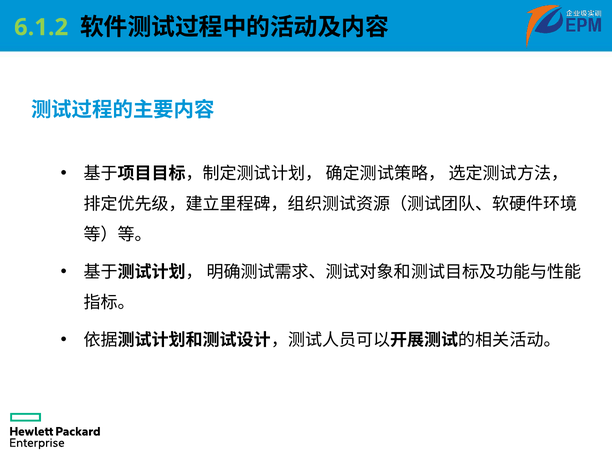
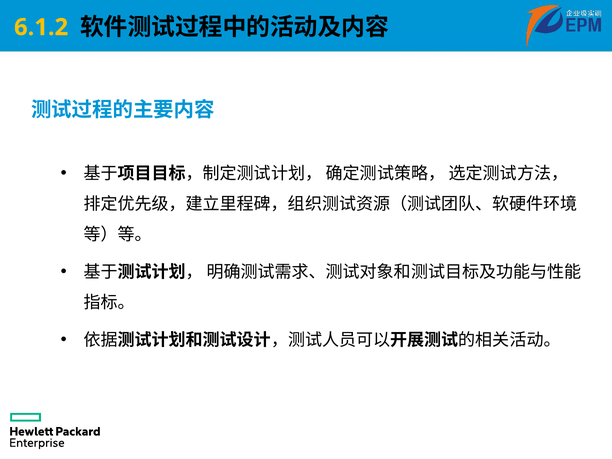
6.1.2 colour: light green -> yellow (41, 27)
